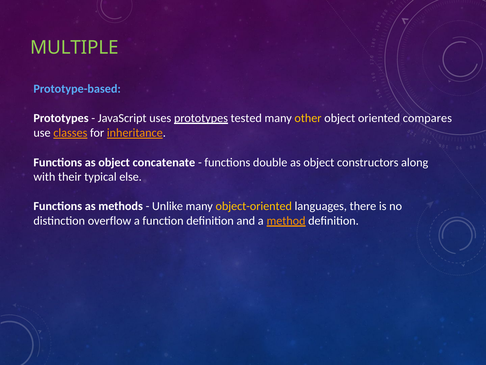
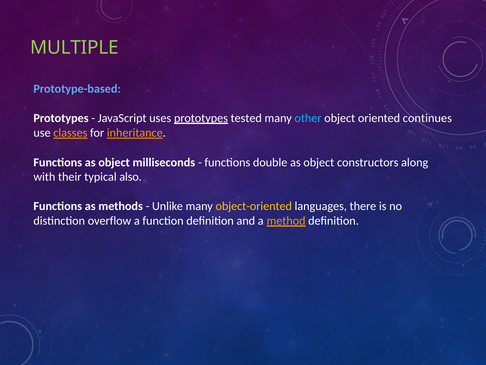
other colour: yellow -> light blue (308, 118)
compares: compares -> continues (427, 118)
concatenate: concatenate -> milliseconds (164, 162)
else: else -> also (131, 177)
